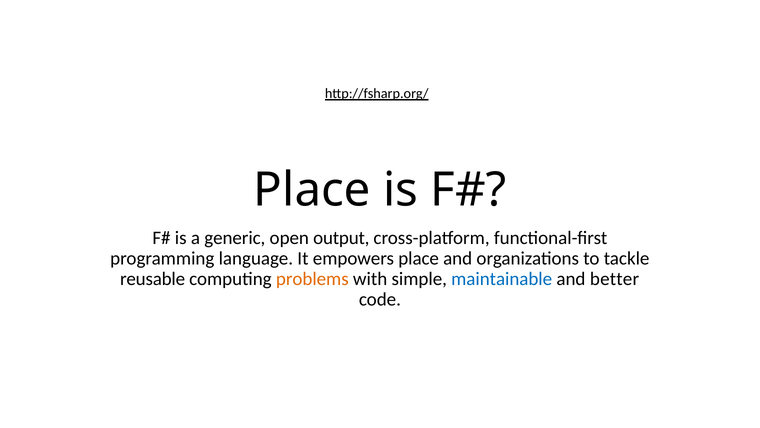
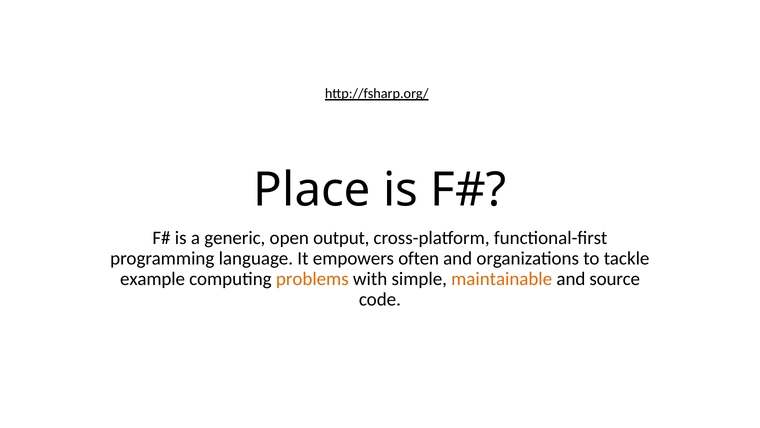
empowers place: place -> often (419, 258)
reusable: reusable -> example (153, 279)
maintainable colour: blue -> orange (502, 279)
better: better -> source (615, 279)
